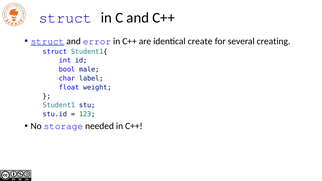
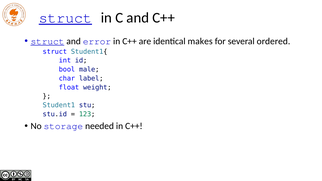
struct underline: none -> present (65, 18)
create: create -> makes (200, 41)
creating: creating -> ordered (273, 41)
